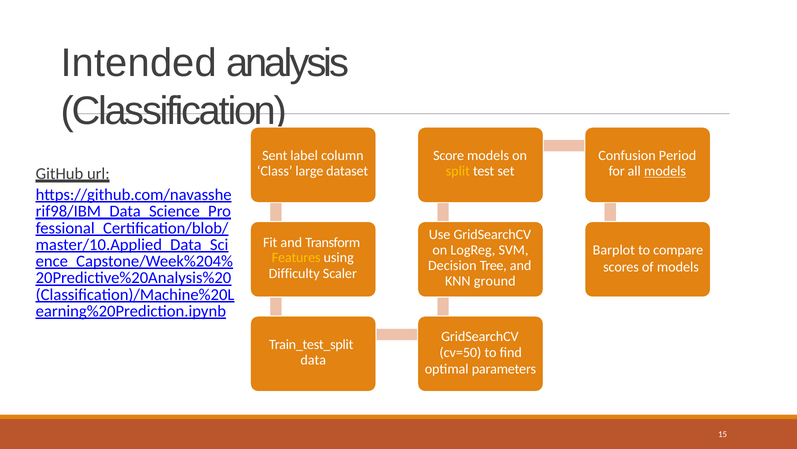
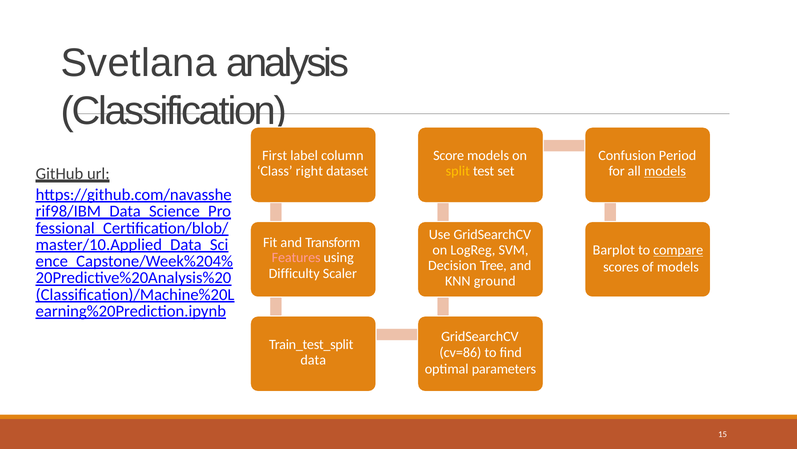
Intended: Intended -> Svetlana (139, 63)
Sent: Sent -> First (275, 155)
large: large -> right (309, 171)
compare underline: none -> present (678, 250)
Features colour: yellow -> pink (296, 257)
cv=50: cv=50 -> cv=86 (460, 352)
